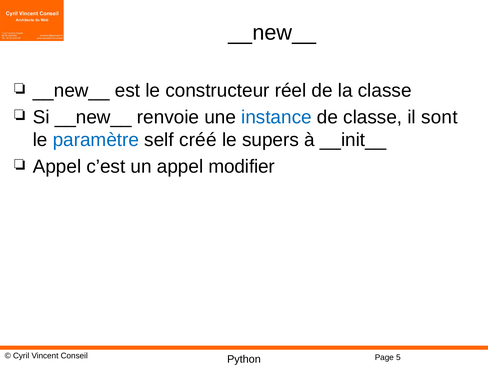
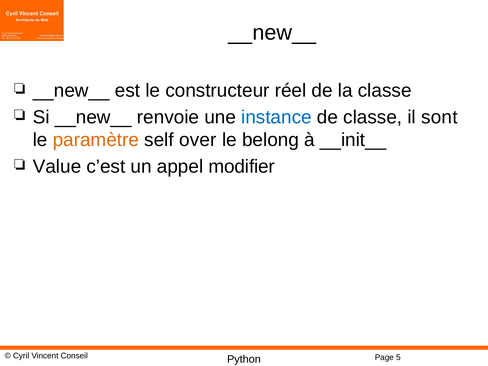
paramètre colour: blue -> orange (96, 140)
créé: créé -> over (198, 140)
supers: supers -> belong (271, 140)
Appel: Appel -> Value (57, 167)
